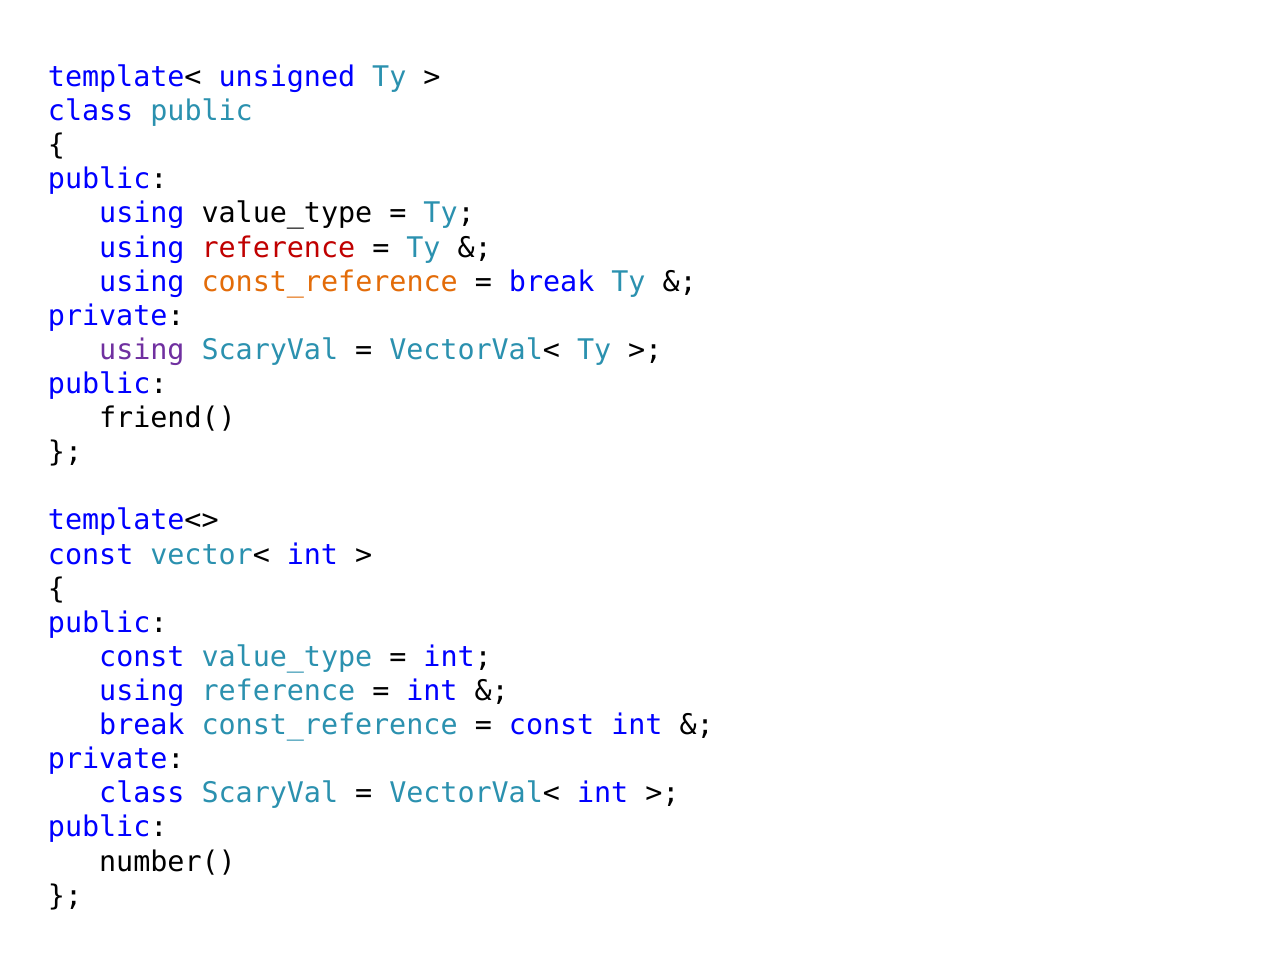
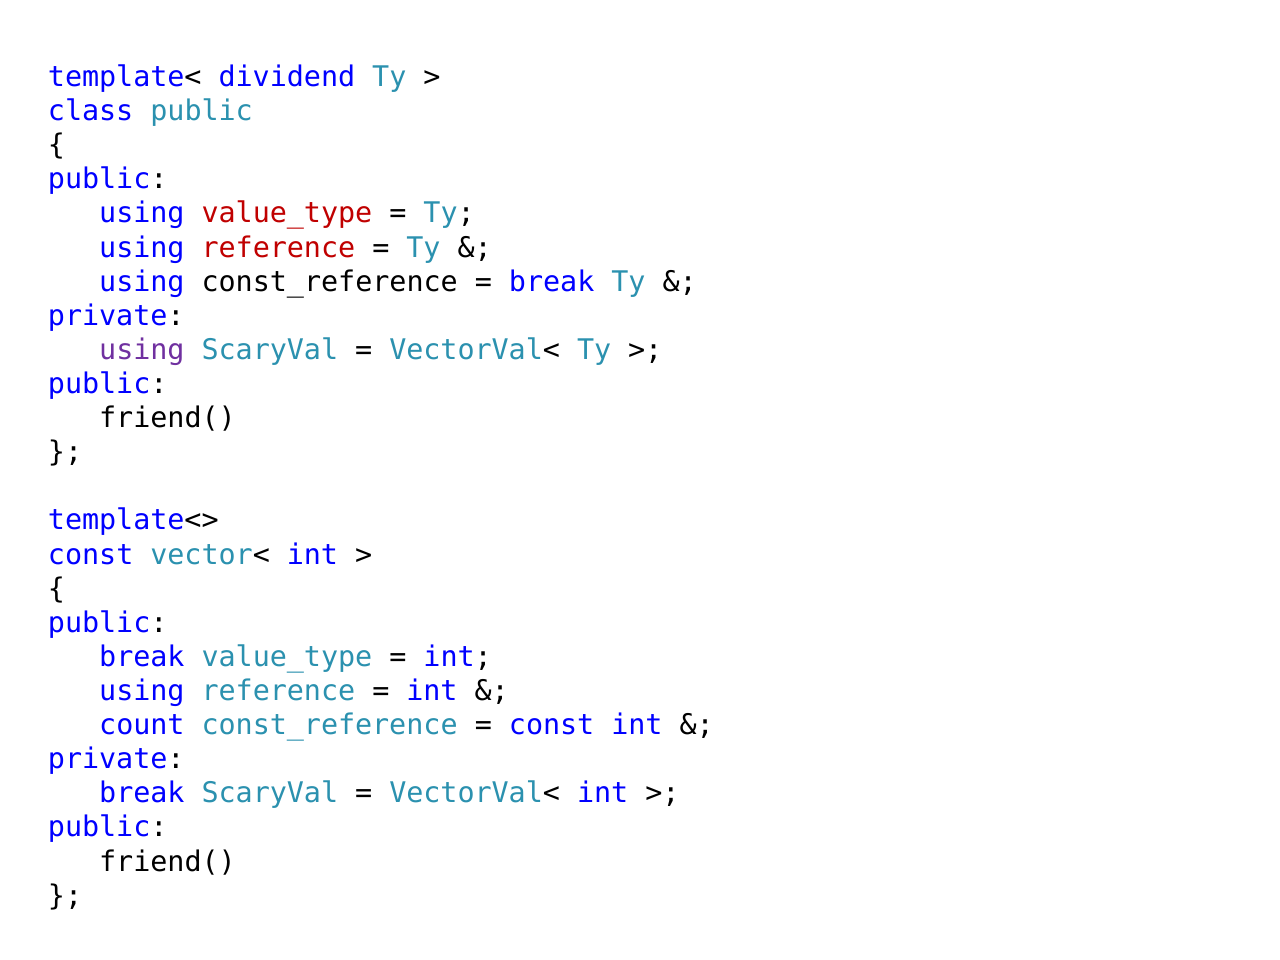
unsigned: unsigned -> dividend (287, 77)
value_type colour: black -> red (287, 214)
const_reference colour: orange -> black (330, 282)
const: const -> break (142, 657)
break: break -> count (142, 725)
class: class -> break (142, 793)
number(: number( -> friend( (167, 862)
